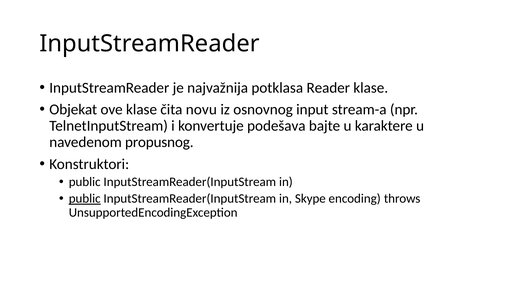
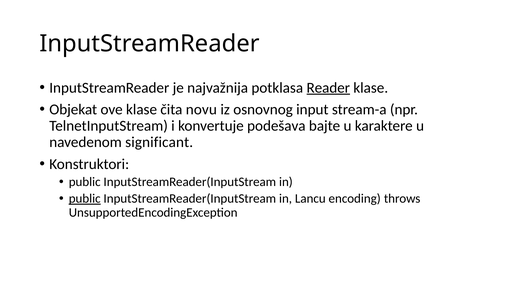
Reader underline: none -> present (328, 88)
propusnog: propusnog -> significant (159, 142)
Skype: Skype -> Lancu (310, 199)
